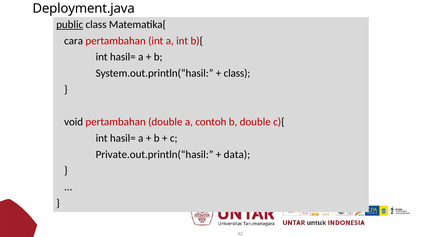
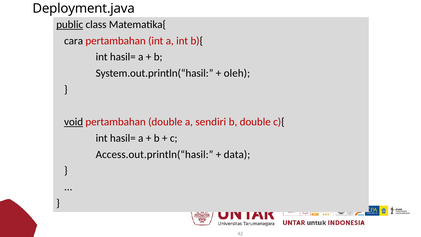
class: class -> oleh (237, 73)
void underline: none -> present (74, 122)
contoh: contoh -> sendiri (211, 122)
Private.out.println(“hasil: Private.out.println(“hasil -> Access.out.println(“hasil (155, 154)
